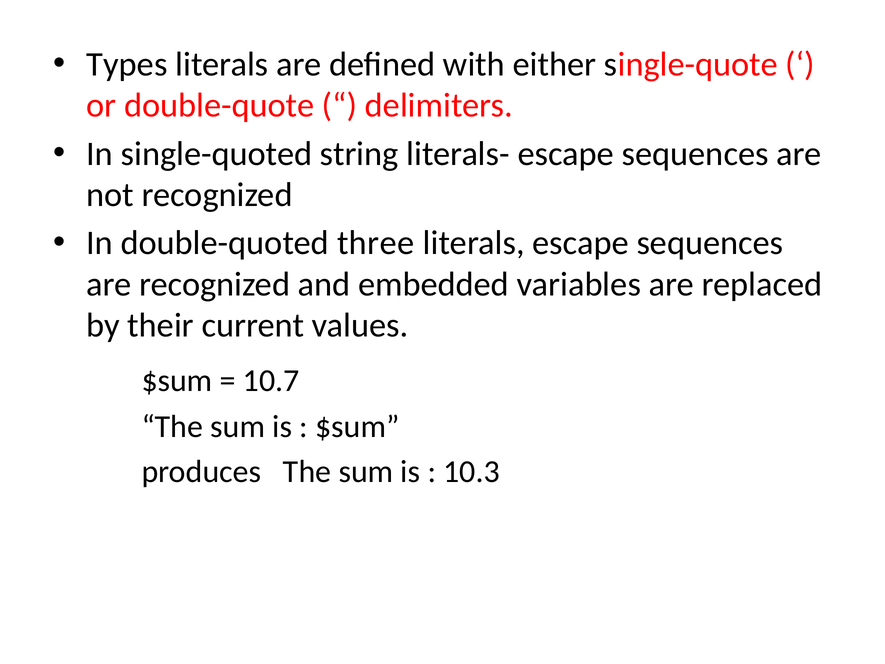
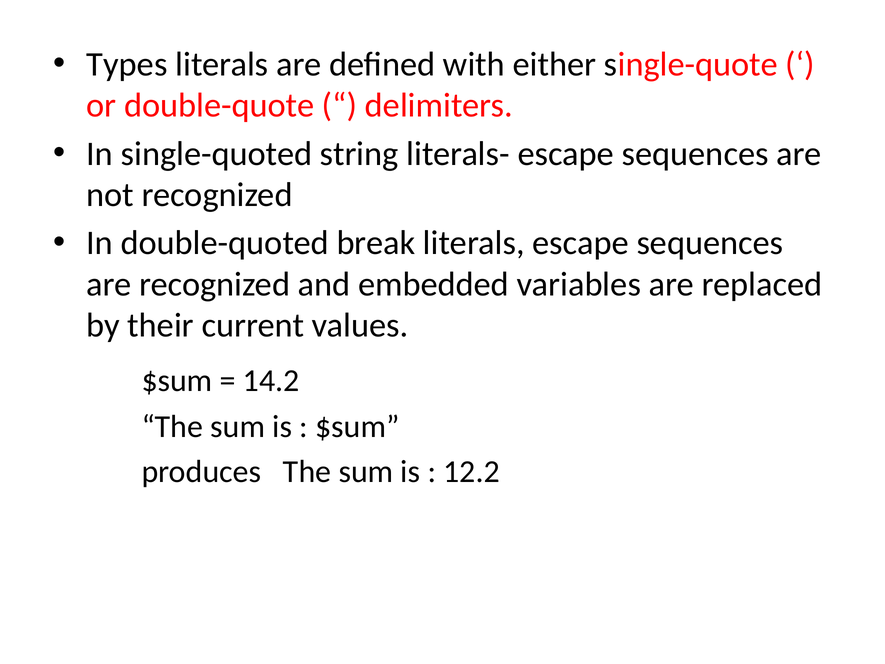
three: three -> break (376, 243)
10.7: 10.7 -> 14.2 (271, 380)
10.3: 10.3 -> 12.2 (472, 471)
